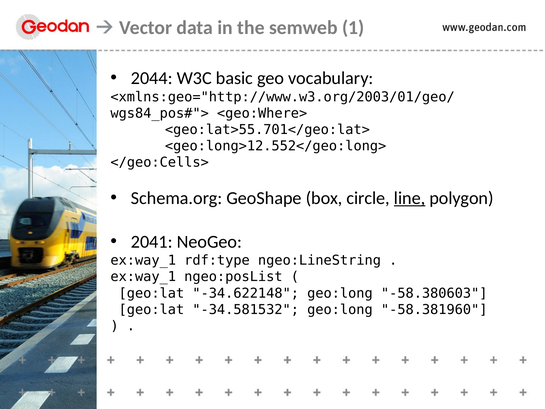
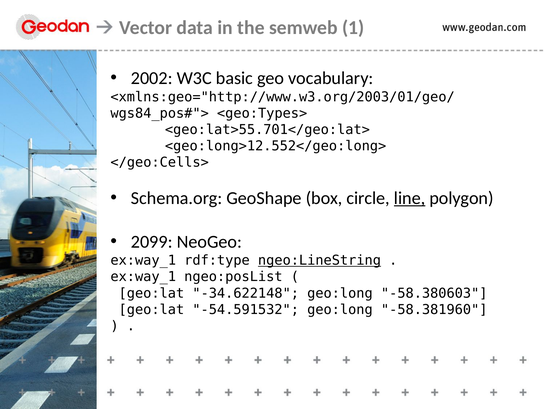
2044: 2044 -> 2002 (152, 78)
<geo:Where>: <geo:Where> -> <geo:Types> (262, 113)
2041: 2041 -> 2099 (152, 242)
ngeo:LineString underline: none -> present (319, 260)
-34.581532: -34.581532 -> -54.591532 (246, 309)
